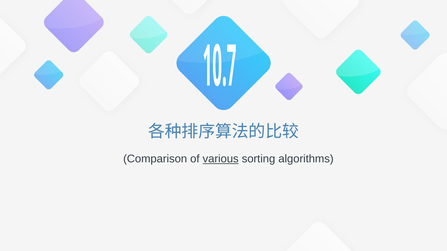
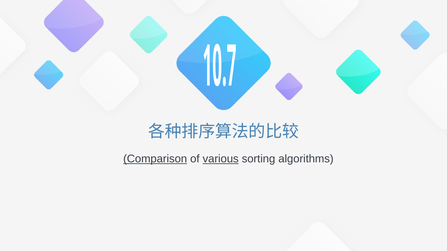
Comparison underline: none -> present (155, 159)
